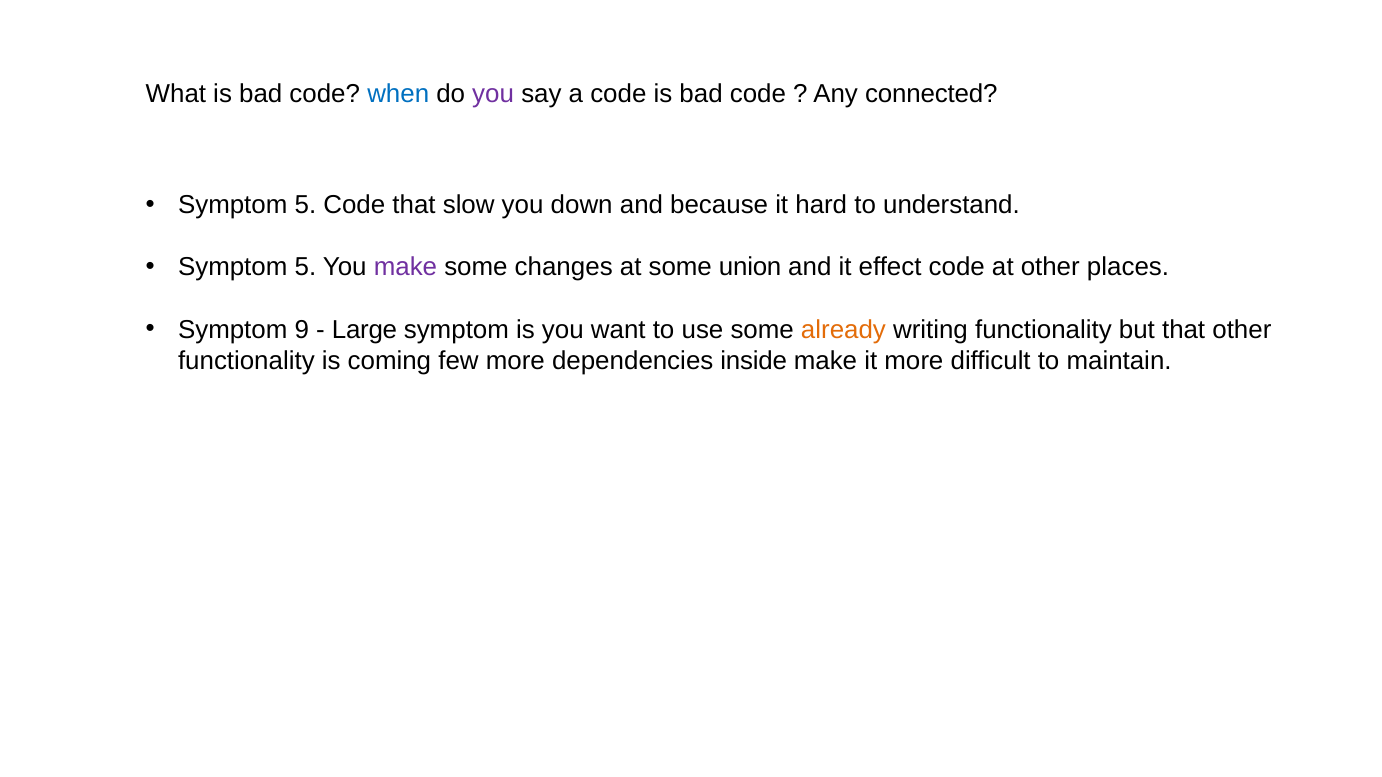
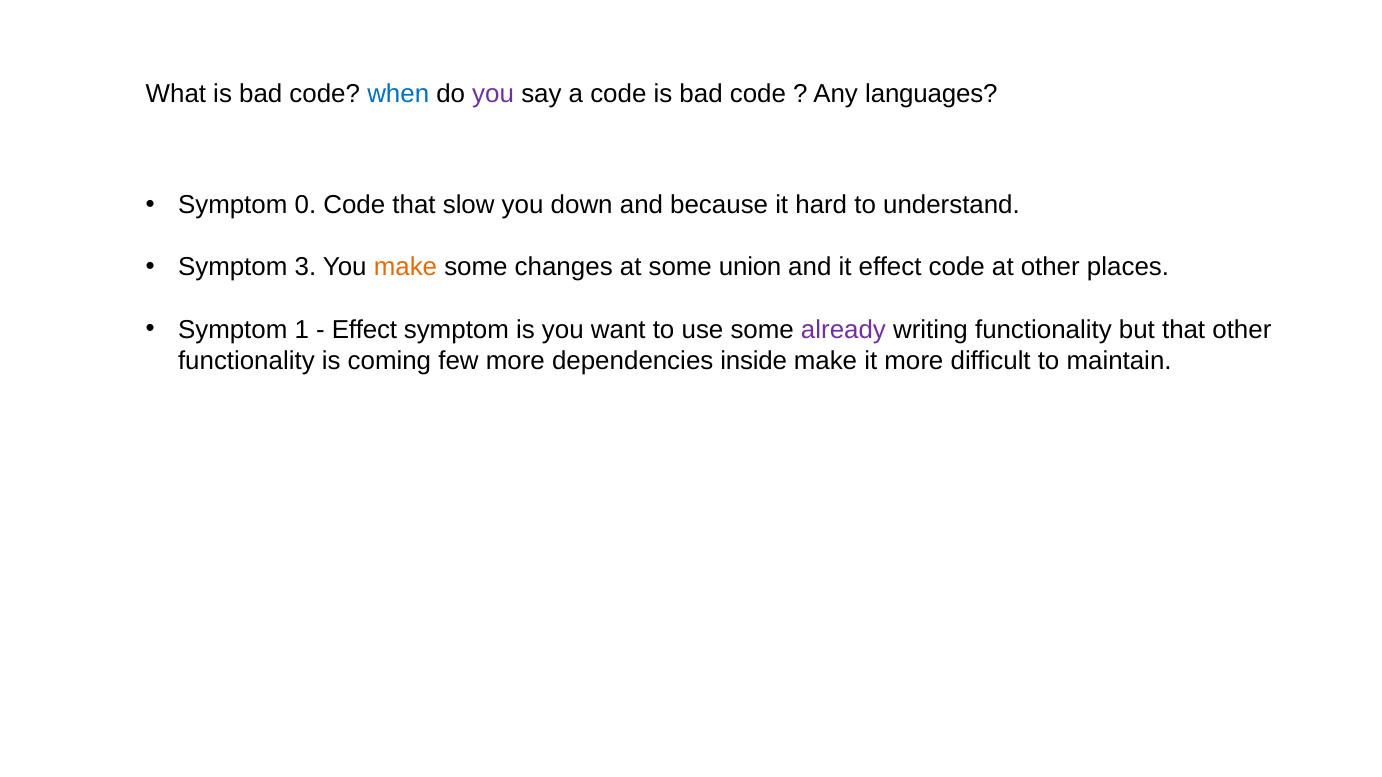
connected: connected -> languages (931, 94)
5: 5 -> 0 (305, 205)
5: 5 -> 3 (305, 268)
make colour: purple -> orange (406, 268)
9: 9 -> 1 (302, 330)
Large: Large -> Effect (364, 330)
already colour: orange -> purple (843, 330)
